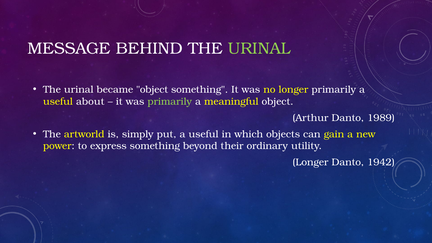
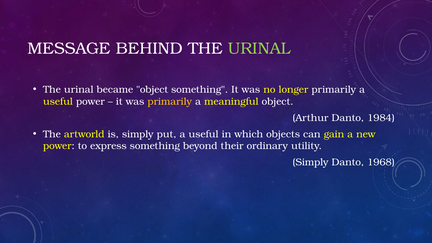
useful about: about -> power (90, 101)
primarily colour: light green -> yellow (170, 101)
1989: 1989 -> 1984 (381, 118)
Longer: Longer -> Simply (311, 162)
1942: 1942 -> 1968 (381, 162)
